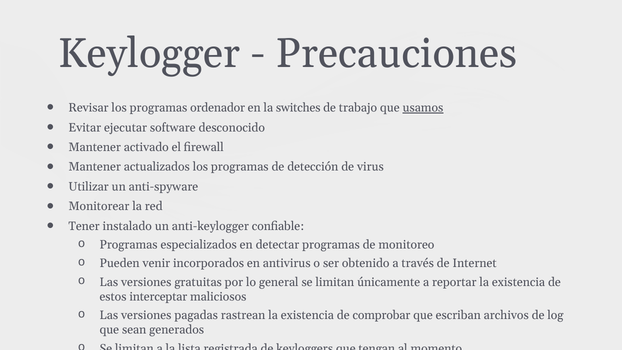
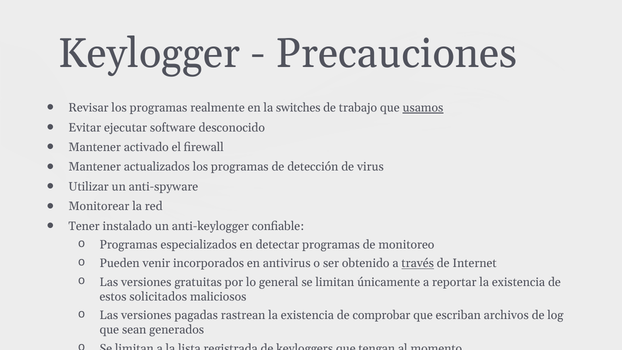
ordenador: ordenador -> realmente (218, 108)
través underline: none -> present (418, 263)
interceptar: interceptar -> solicitados (158, 297)
